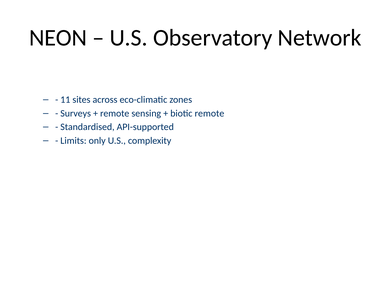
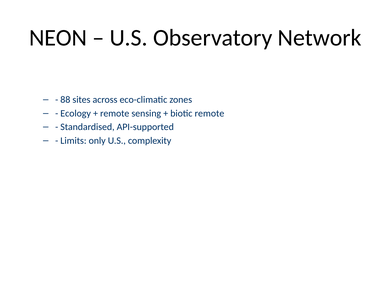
11: 11 -> 88 (65, 100)
Surveys: Surveys -> Ecology (76, 113)
